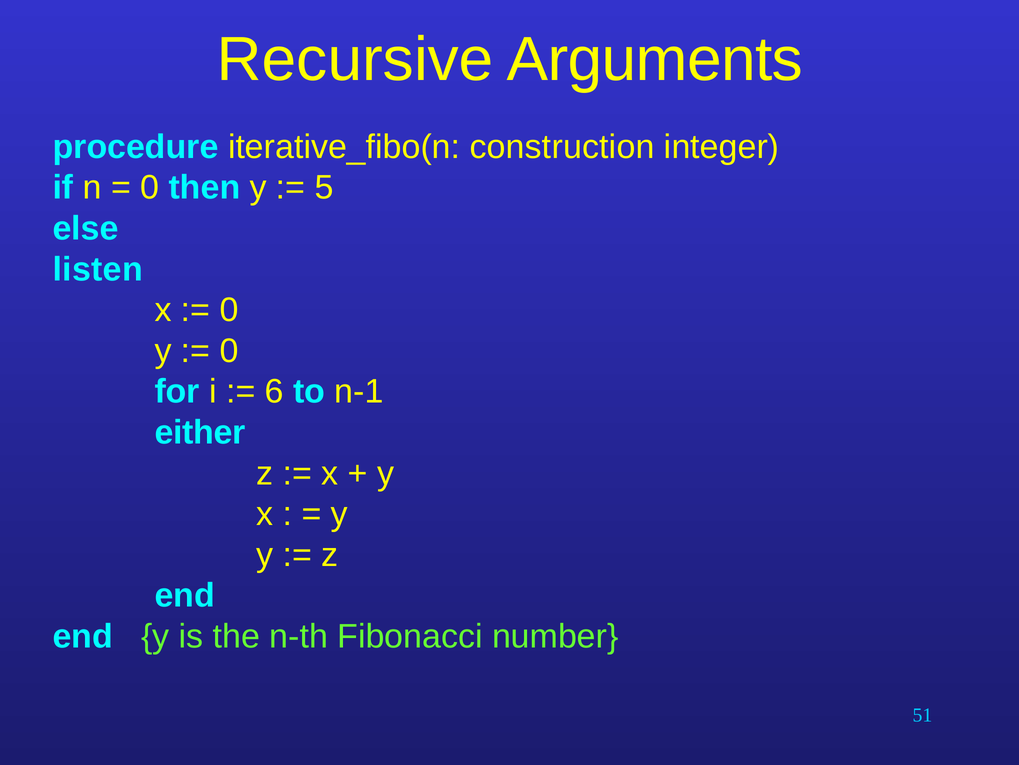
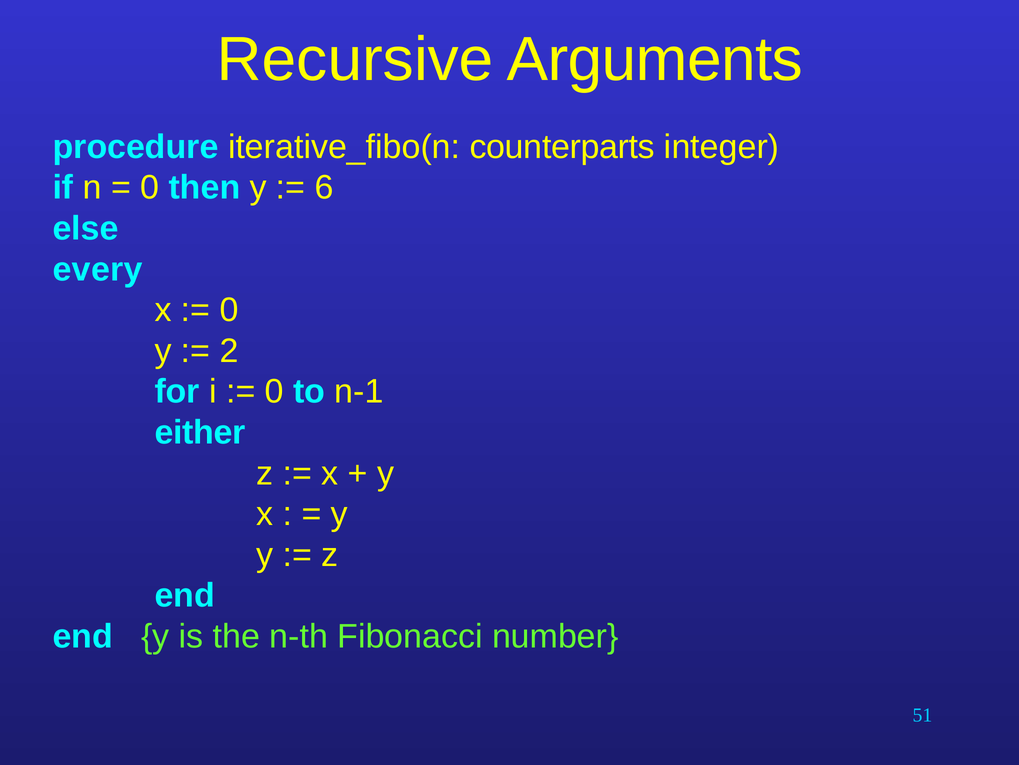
construction: construction -> counterparts (562, 147)
5: 5 -> 6 (324, 187)
listen: listen -> every (98, 269)
0: 0 -> 2 (229, 351)
6: 6 -> 0 (274, 391)
